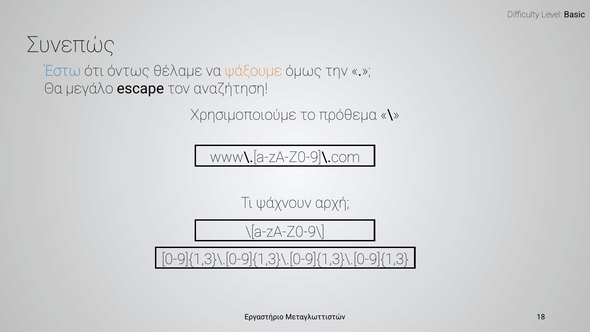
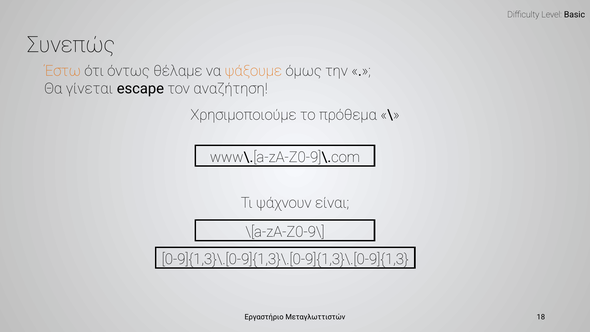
Έστω colour: blue -> orange (63, 71)
μεγάλο: μεγάλο -> γίνεται (89, 88)
αρχή: αρχή -> είναι (332, 203)
